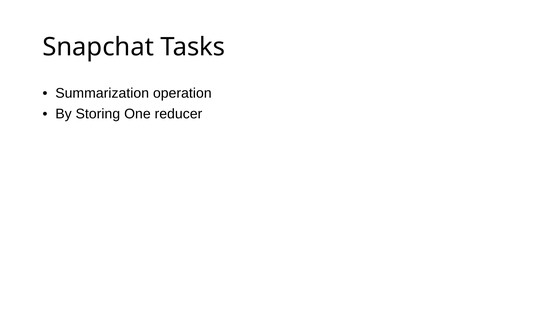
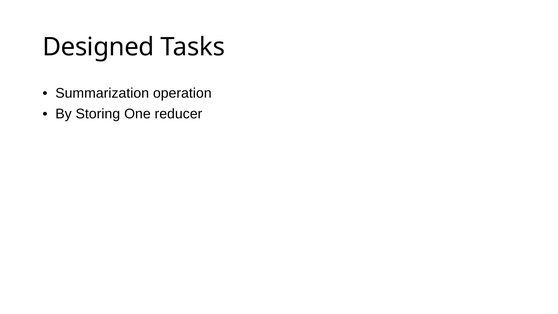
Snapchat: Snapchat -> Designed (98, 47)
